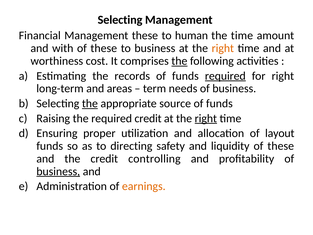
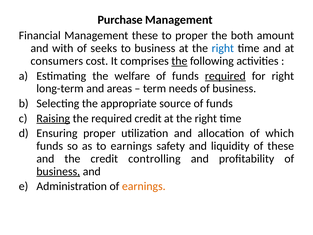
Selecting: Selecting -> Purchase (120, 20)
to human: human -> proper (191, 36)
the time: time -> both (242, 36)
these: these -> seeks (104, 48)
right colour: orange -> blue (223, 48)
worthiness: worthiness -> consumers (57, 61)
records: records -> welfare (132, 76)
the underline: present -> none (90, 103)
Raising underline: none -> present (53, 118)
right underline: present -> none (206, 118)
layout: layout -> which (280, 133)
to directing: directing -> earnings (131, 146)
